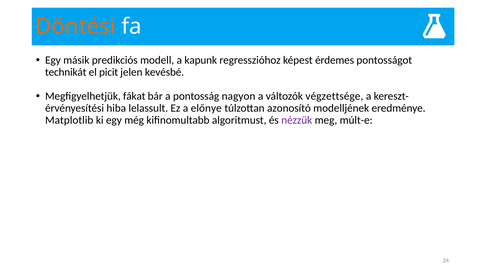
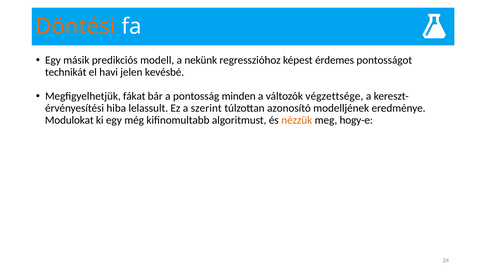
kapunk: kapunk -> nekünk (201, 60)
picit: picit -> havi (109, 72)
nagyon: nagyon -> minden (239, 96)
előnye: előnye -> szerint (206, 108)
Matplotlib: Matplotlib -> Modulokat (69, 120)
nézzük colour: purple -> orange (297, 120)
múlt-e: múlt-e -> hogy-e (356, 120)
